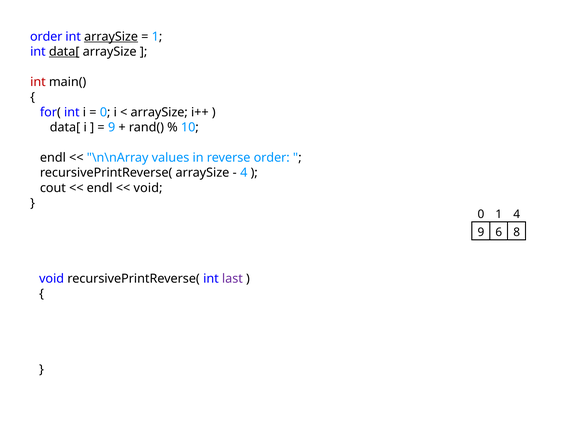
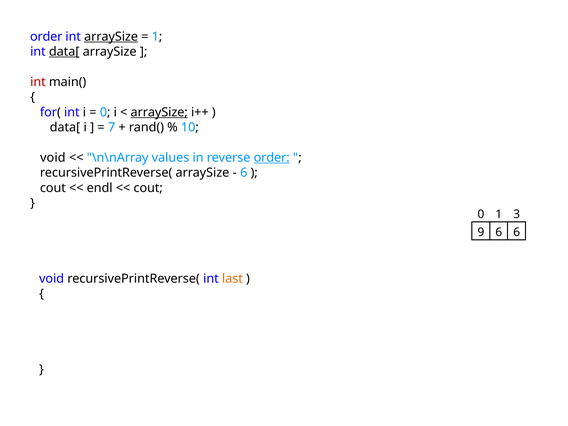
arraySize underline: none -> present (159, 112)
9: 9 -> 7 (112, 127)
endl: endl -> void (53, 158)
order underline: none -> present (272, 158)
4: 4 -> 6 (244, 173)
void: void -> cout (148, 188)
1 4: 4 -> 3 (517, 214)
6 8: 8 -> 6 (517, 232)
last colour: purple -> orange (232, 279)
